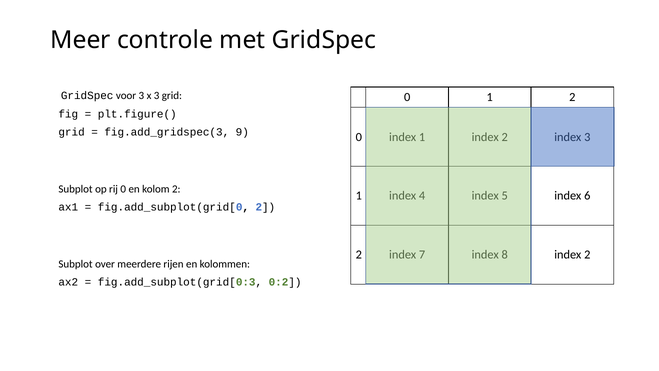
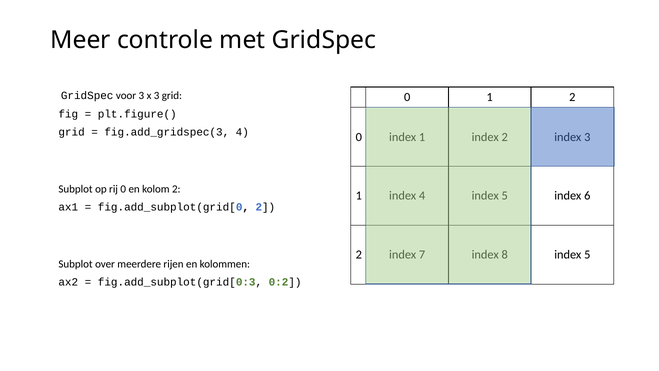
fig.add_gridspec(3 9: 9 -> 4 (242, 132)
2: 2 -> 5 (587, 255)
